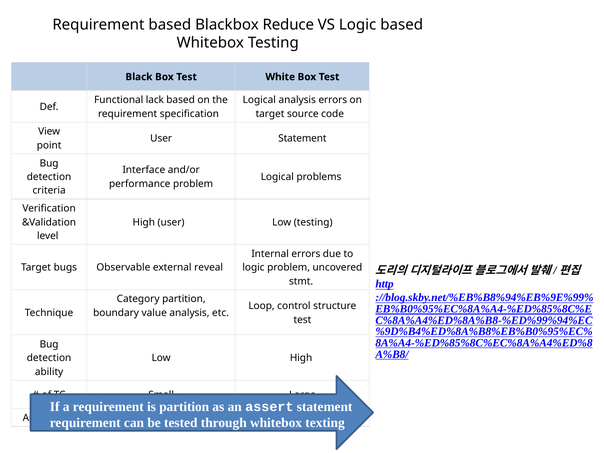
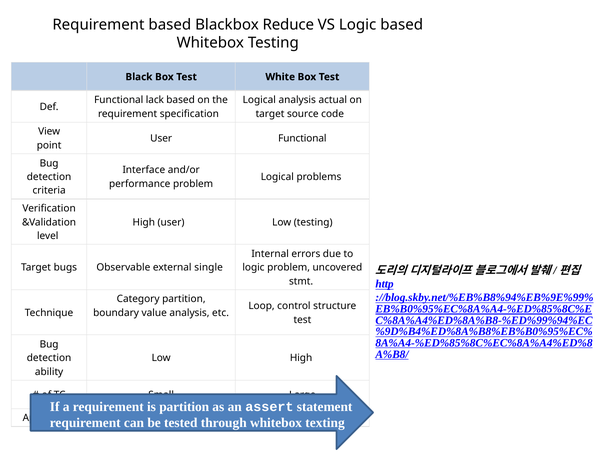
analysis errors: errors -> actual (333, 100)
User Statement: Statement -> Functional (302, 139)
reveal: reveal -> single (209, 268)
